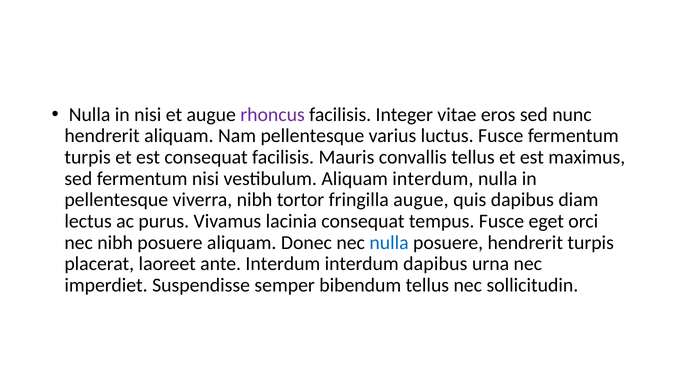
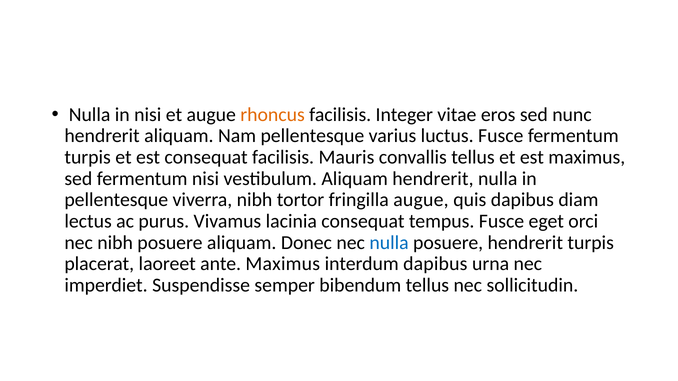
rhoncus colour: purple -> orange (273, 115)
Aliquam interdum: interdum -> hendrerit (433, 179)
ante Interdum: Interdum -> Maximus (283, 264)
